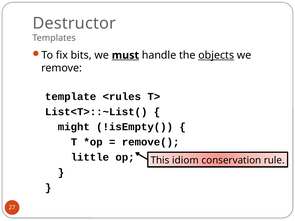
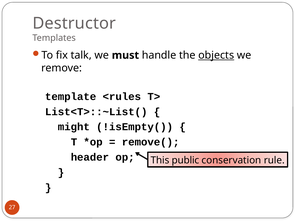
bits: bits -> talk (81, 55)
must underline: present -> none (125, 55)
little: little -> header (90, 157)
idiom: idiom -> public (186, 160)
